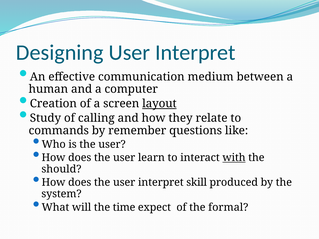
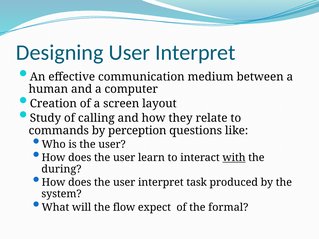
layout underline: present -> none (159, 104)
remember: remember -> perception (137, 131)
should: should -> during (61, 169)
skill: skill -> task (197, 183)
time: time -> flow (124, 208)
